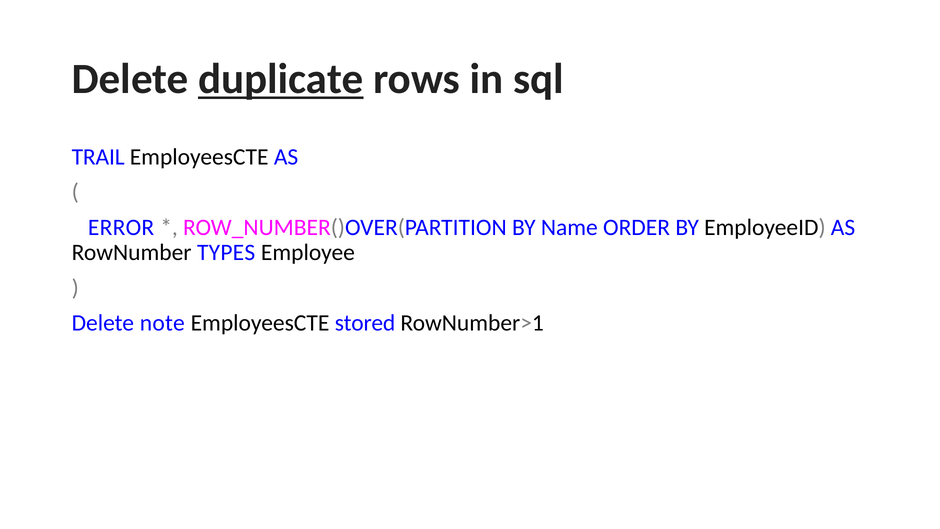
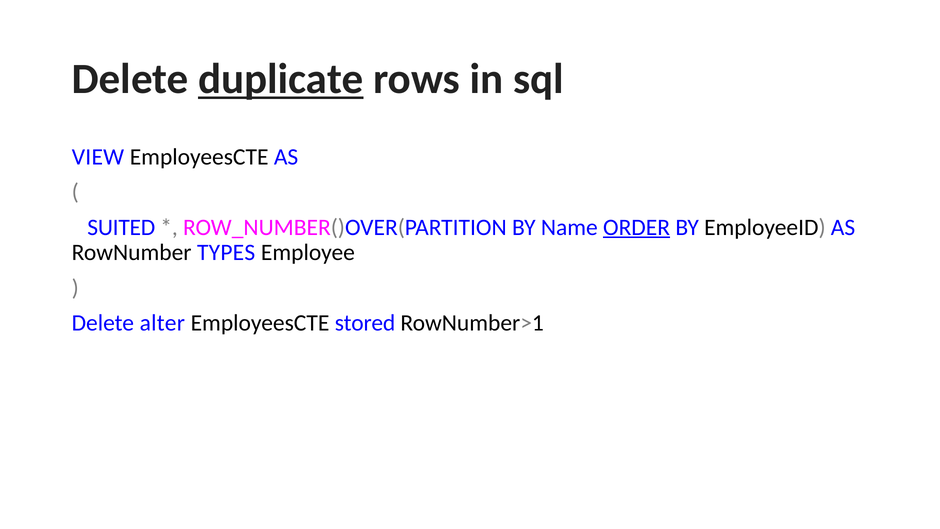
TRAIL: TRAIL -> VIEW (98, 157)
ERROR: ERROR -> SUITED (121, 227)
ORDER underline: none -> present (637, 227)
note: note -> alter (162, 323)
